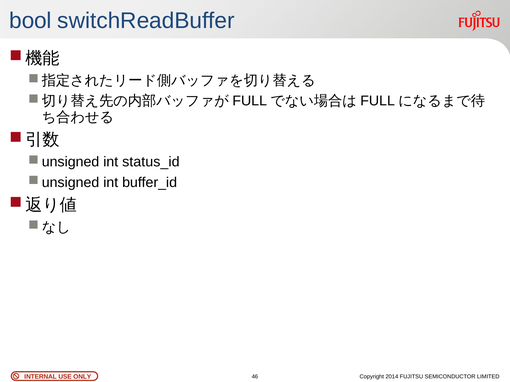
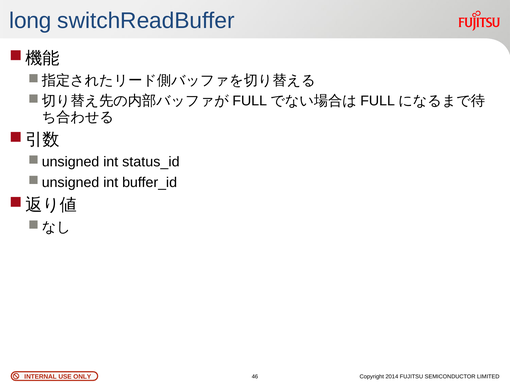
bool: bool -> long (30, 21)
